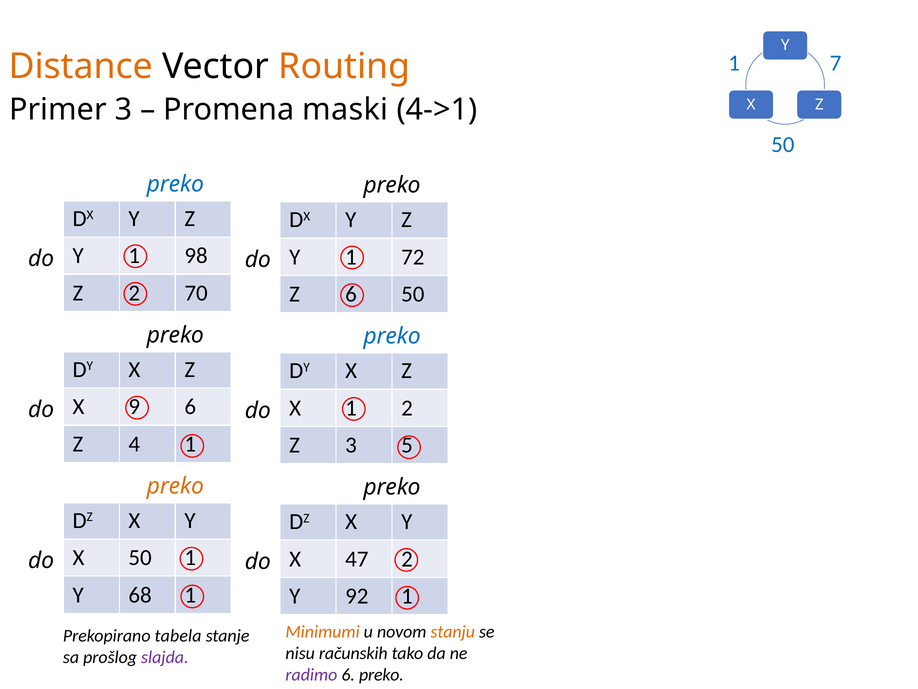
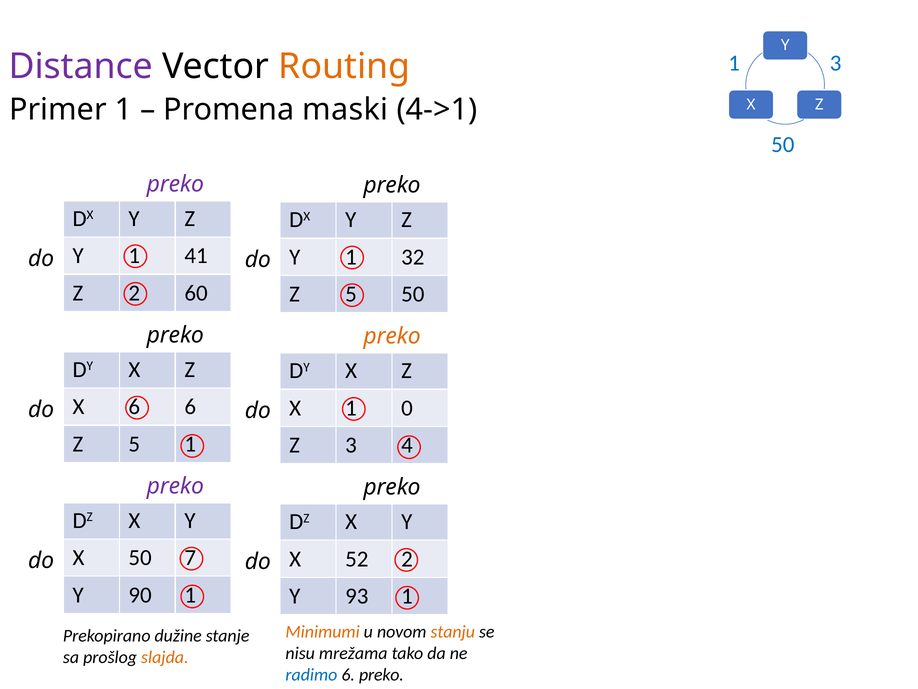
1 7: 7 -> 3 (836, 63)
Distance colour: orange -> purple (81, 66)
Primer 3: 3 -> 1 (123, 110)
preko colour: blue -> purple (175, 184)
98: 98 -> 41 (196, 256)
72: 72 -> 32 (413, 257)
70: 70 -> 60 (196, 293)
6: 6 -> 5 (351, 294)
preko colour: blue -> orange (392, 336)
X 9: 9 -> 6 (134, 407)
1 2: 2 -> 0 (407, 408)
4: 4 -> 5 (134, 444)
5: 5 -> 4 (407, 445)
preko colour: orange -> purple (175, 486)
50 1: 1 -> 7 (190, 557)
47: 47 -> 52 (357, 559)
68: 68 -> 90 (140, 595)
92: 92 -> 93 (357, 596)
tabela: tabela -> dužine (178, 635)
računskih: računskih -> mrežama (353, 653)
slajda colour: purple -> orange (165, 657)
radimo colour: purple -> blue (311, 674)
